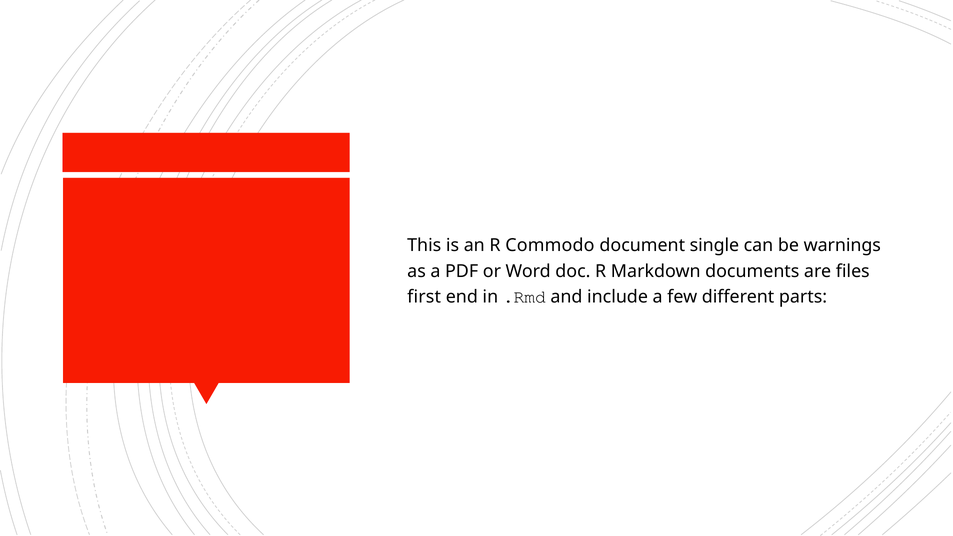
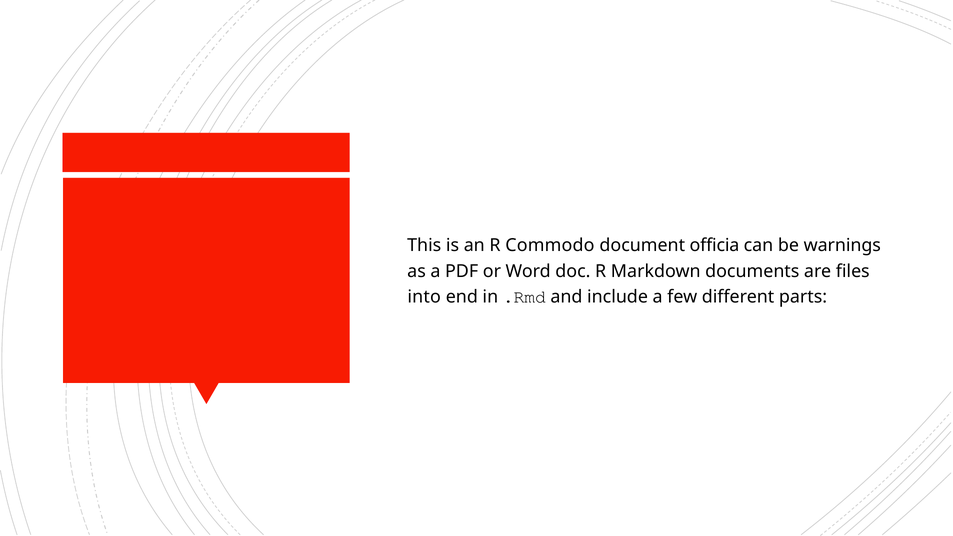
single: single -> officia (714, 246)
first: first -> into (424, 297)
